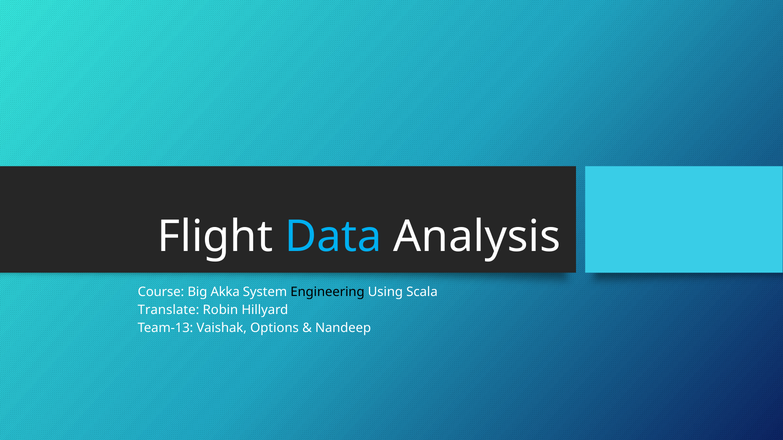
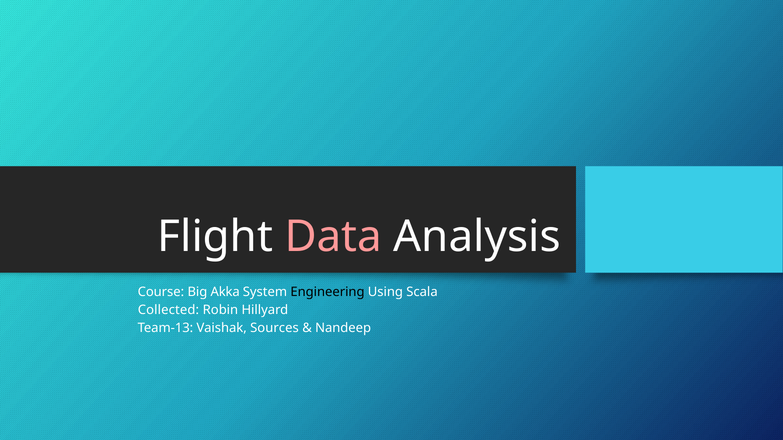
Data colour: light blue -> pink (333, 237)
Translate: Translate -> Collected (168, 310)
Options: Options -> Sources (274, 328)
